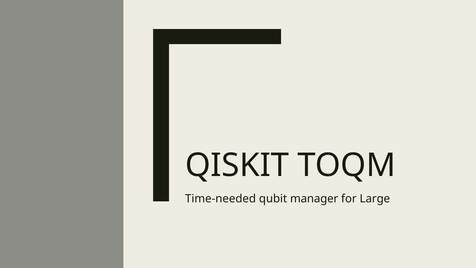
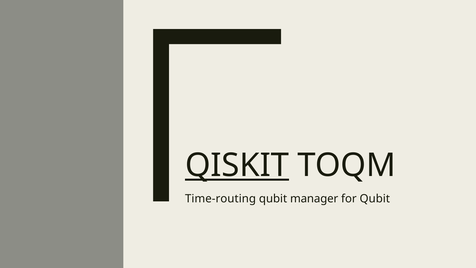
QISKIT underline: none -> present (237, 165)
Time-needed: Time-needed -> Time-routing (220, 199)
for Large: Large -> Qubit (375, 199)
